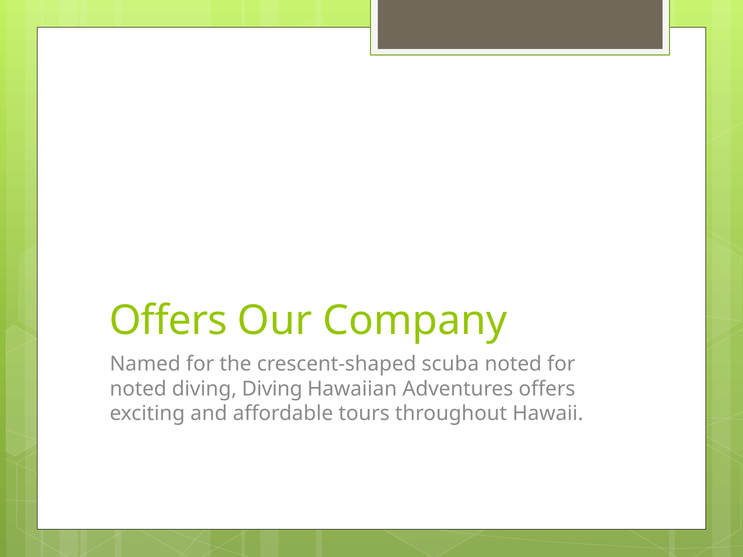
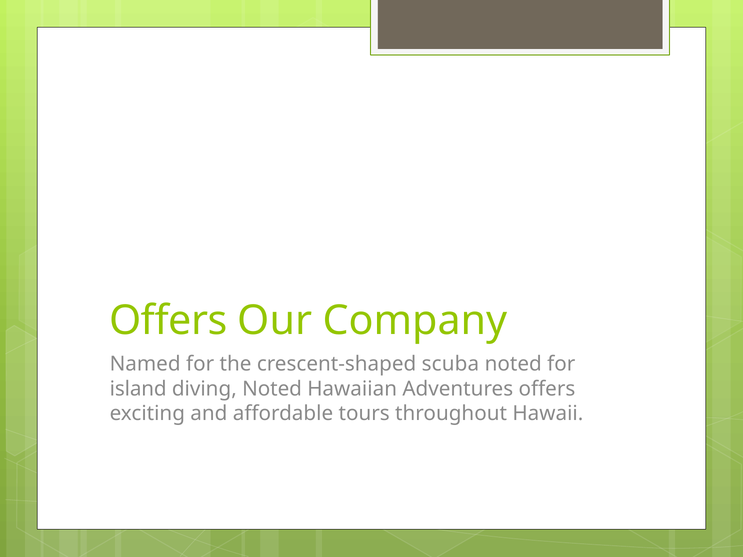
noted: noted -> island (138, 389)
diving Diving: Diving -> Noted (272, 389)
